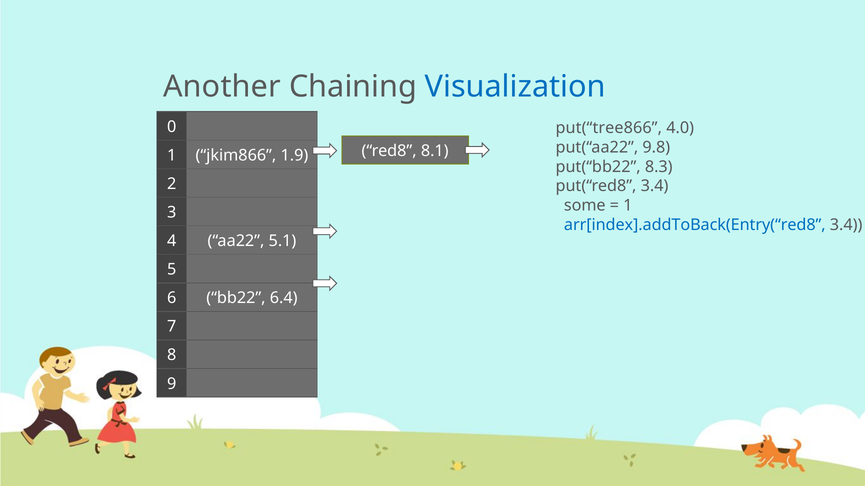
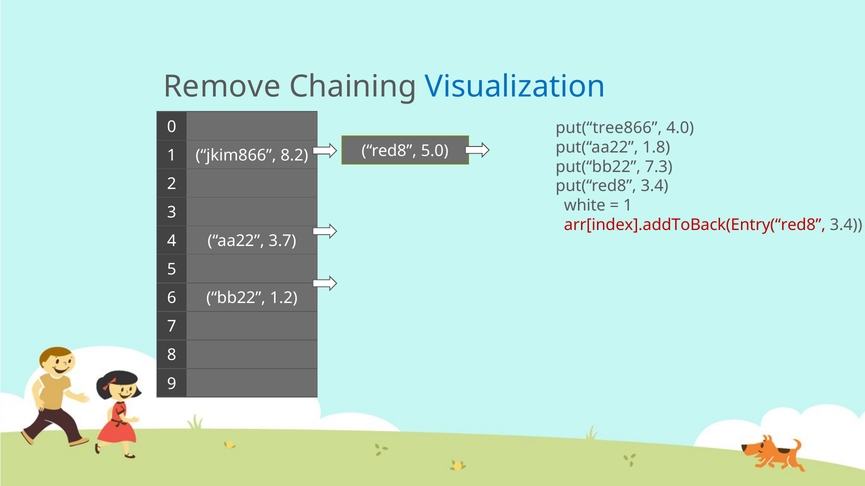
Another: Another -> Remove (222, 87)
9.8: 9.8 -> 1.8 (656, 147)
8.1: 8.1 -> 5.0 (435, 151)
1.9: 1.9 -> 8.2 (294, 155)
8.3: 8.3 -> 7.3 (659, 167)
some: some -> white (585, 206)
arr[index].addToBack(Entry(“red8 colour: blue -> red (695, 225)
5.1: 5.1 -> 3.7 (282, 241)
6.4: 6.4 -> 1.2 (284, 298)
